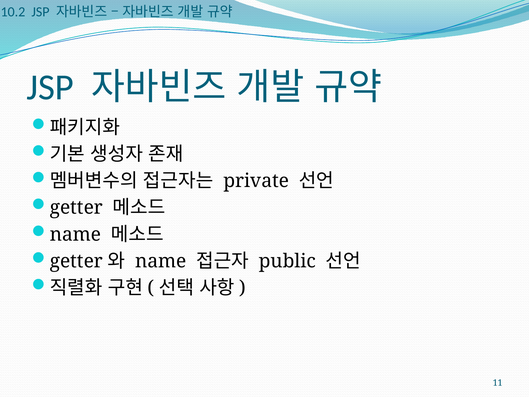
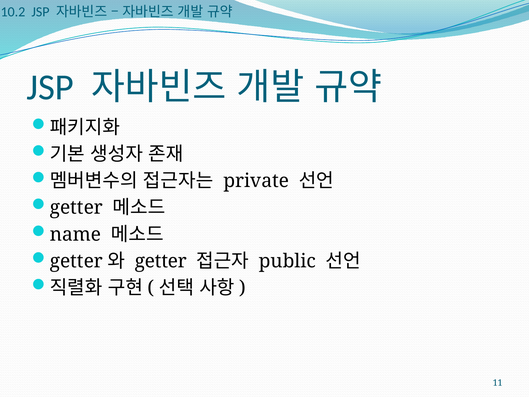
name: name -> getter (161, 261)
